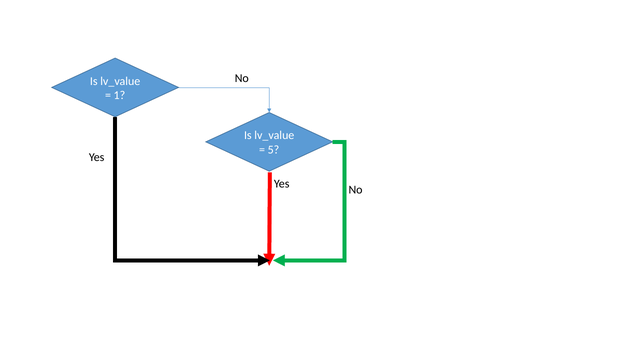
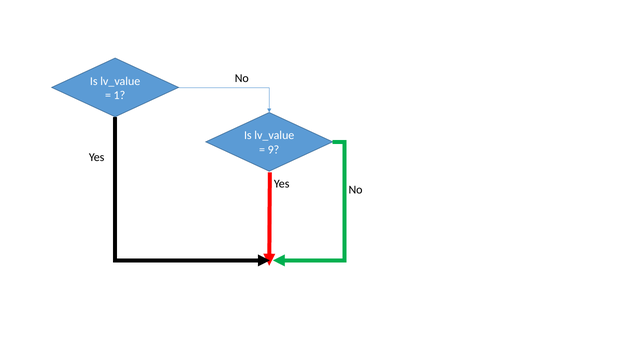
5: 5 -> 9 (273, 150)
